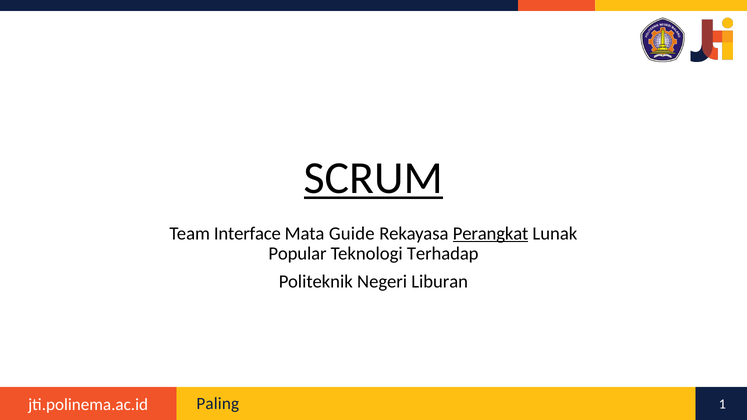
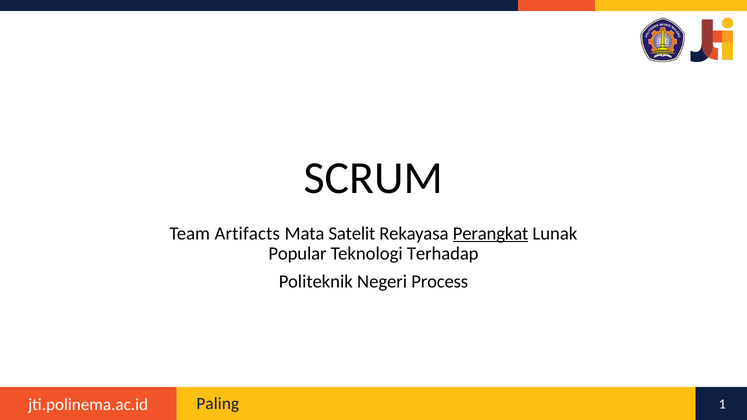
SCRUM underline: present -> none (373, 178)
Interface: Interface -> Artifacts (247, 233)
Guide: Guide -> Satelit (352, 233)
Liburan: Liburan -> Process (440, 282)
